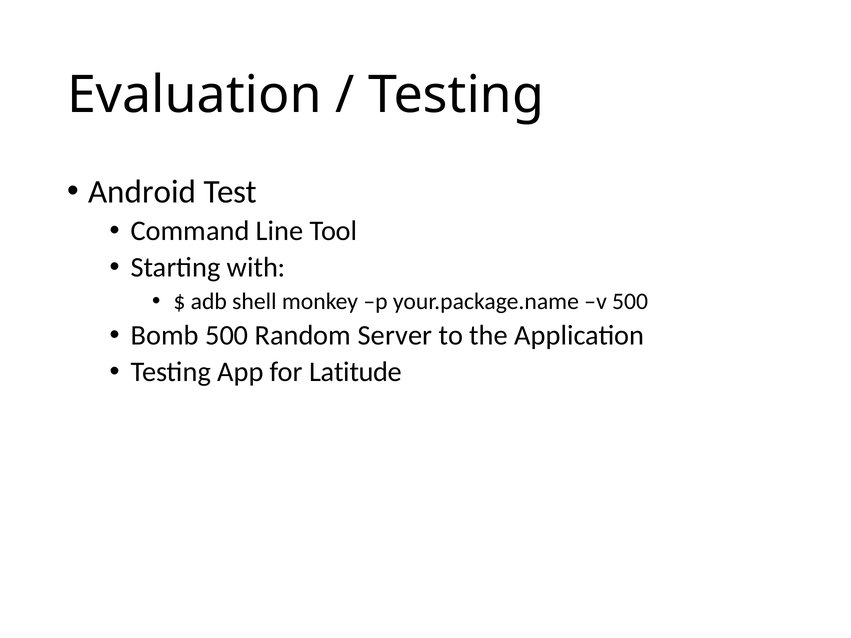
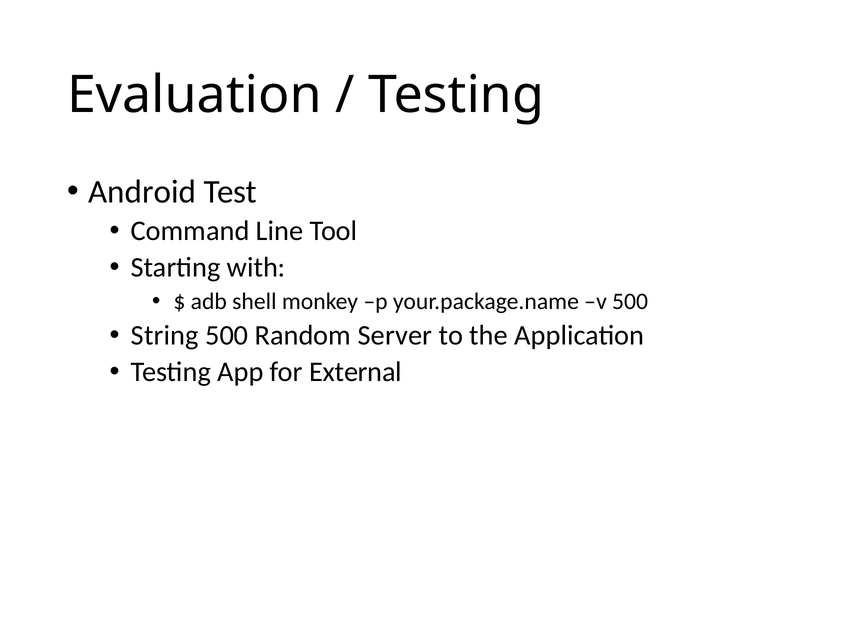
Bomb: Bomb -> String (165, 335)
Latitude: Latitude -> External (356, 372)
